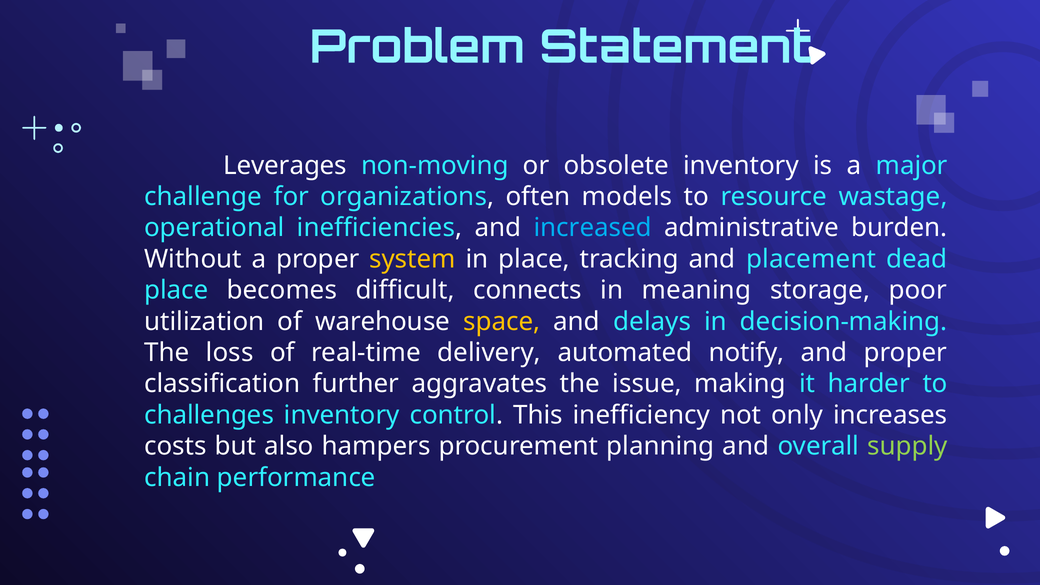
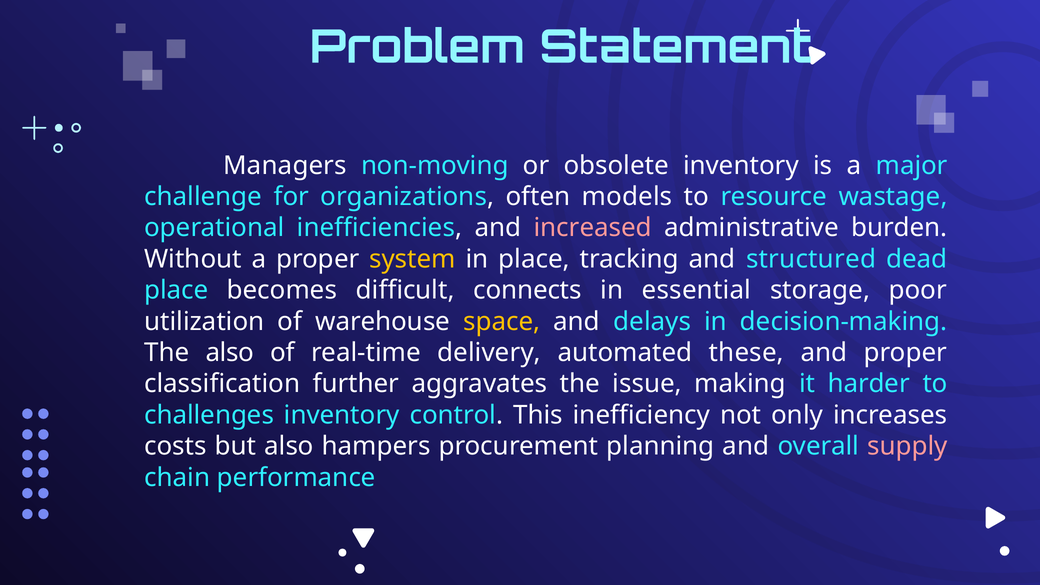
Leverages: Leverages -> Managers (285, 165)
increased colour: light blue -> pink (593, 228)
placement: placement -> structured (811, 259)
meaning: meaning -> essential (696, 290)
The loss: loss -> also (230, 353)
notify: notify -> these (746, 353)
supply colour: light green -> pink (907, 446)
